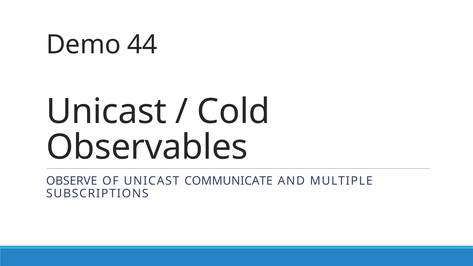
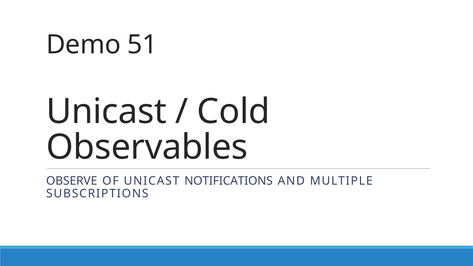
44: 44 -> 51 (142, 45)
COMMUNICATE: COMMUNICATE -> NOTIFICATIONS (229, 181)
